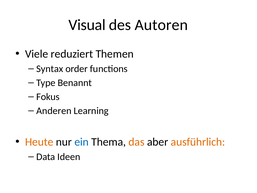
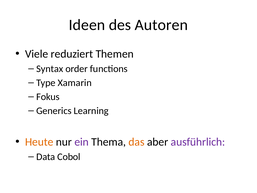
Visual: Visual -> Ideen (87, 25)
Benannt: Benannt -> Xamarin (75, 83)
Anderen: Anderen -> Generics (54, 111)
ein colour: blue -> purple (82, 142)
ausführlich colour: orange -> purple (198, 142)
Ideen: Ideen -> Cobol (69, 157)
